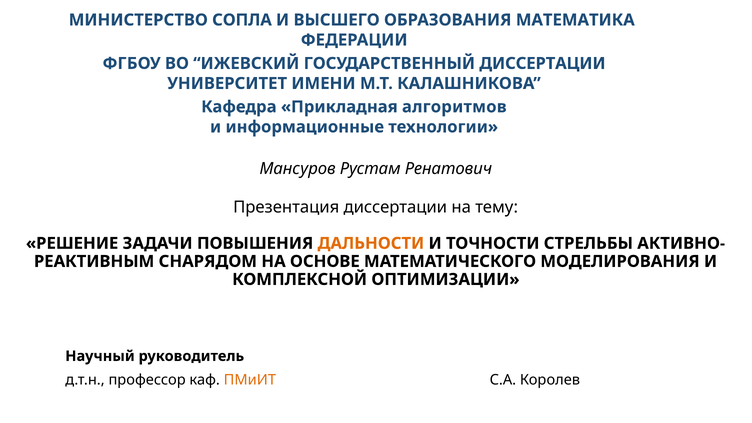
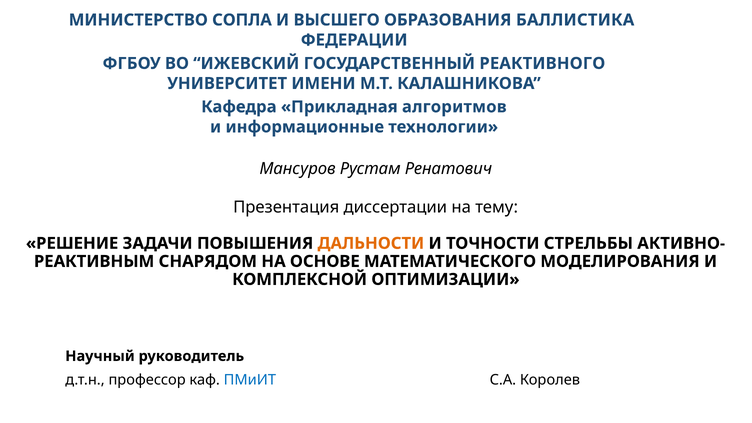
МАТЕМАТИКА: МАТЕМАТИКА -> БАЛЛИСТИКА (575, 20)
ГОСУДАРСТВЕННЫЙ ДИССЕРТАЦИИ: ДИССЕРТАЦИИ -> РЕАКТИВНОГО (542, 63)
ПМиИТ colour: orange -> blue (250, 380)
